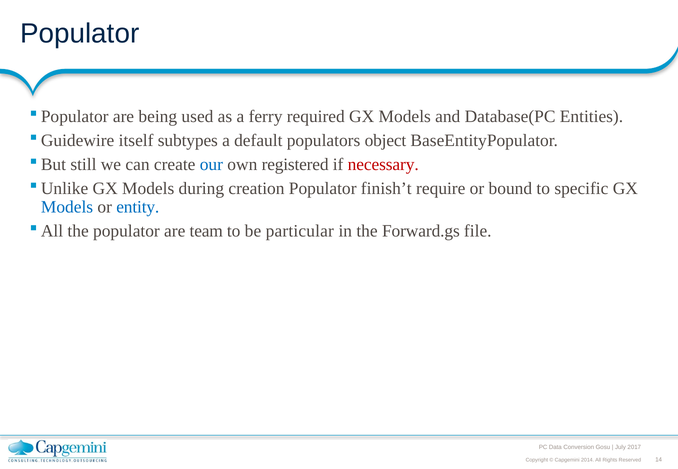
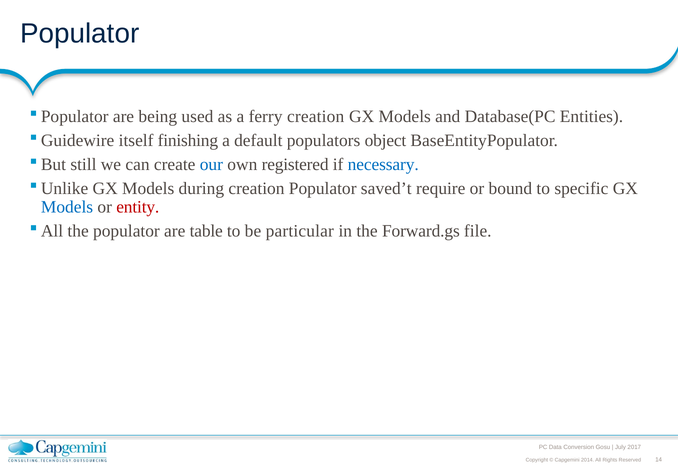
ferry required: required -> creation (316, 117)
subtypes: subtypes -> finishing (188, 141)
necessary colour: red -> blue (383, 165)
finish’t: finish’t -> saved’t (386, 189)
entity colour: blue -> red (138, 207)
team: team -> table (206, 231)
